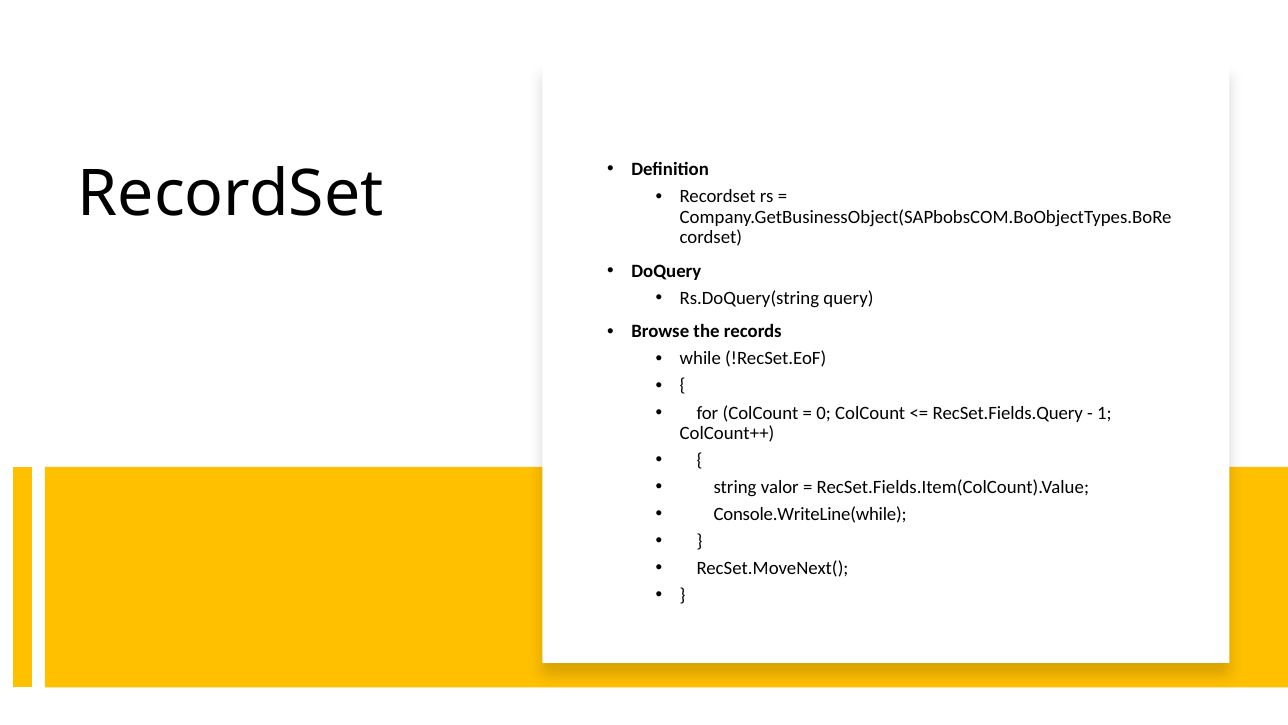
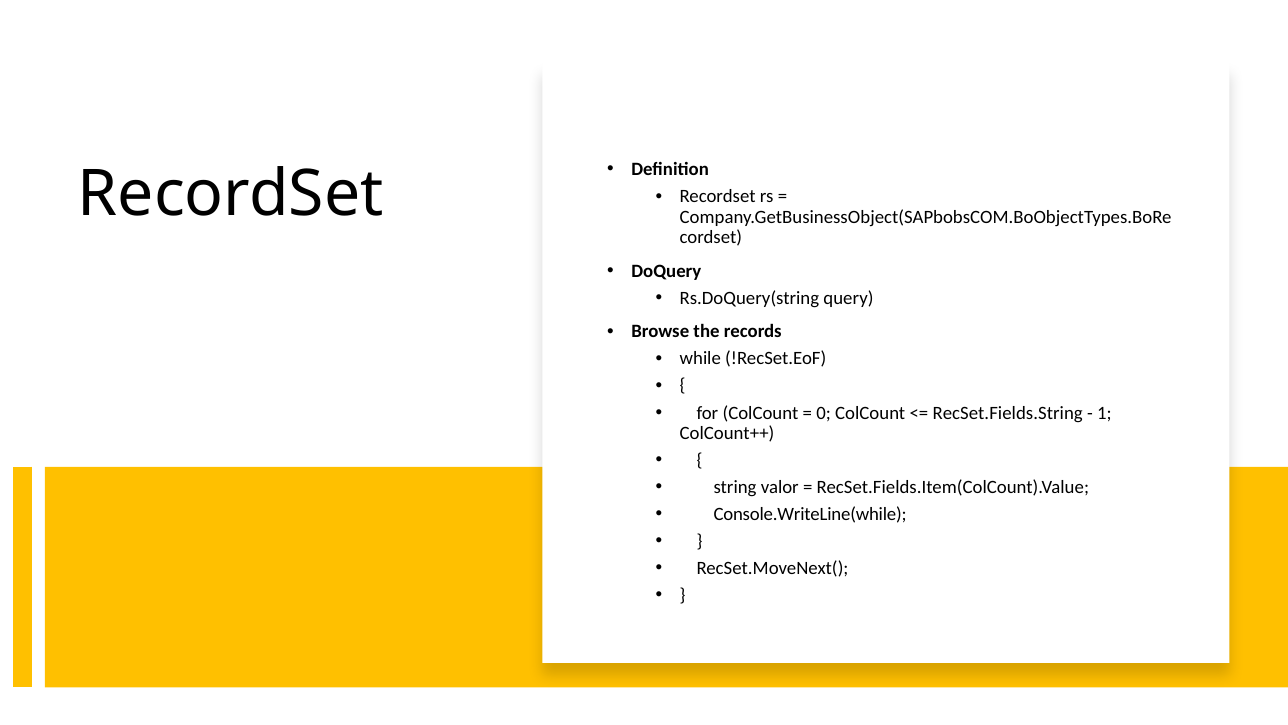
RecSet.Fields.Query: RecSet.Fields.Query -> RecSet.Fields.String (1008, 413)
